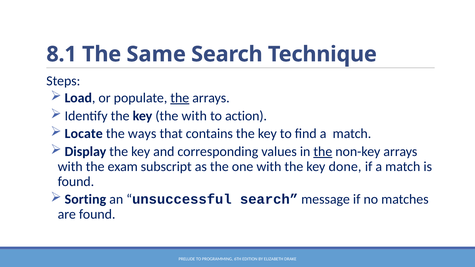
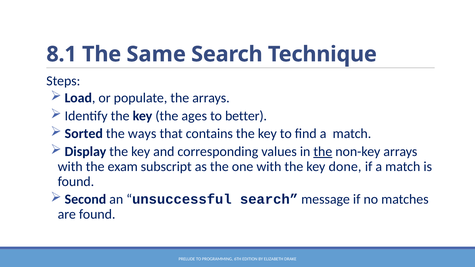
the underline: present -> none (180, 98)
the with: with -> ages (194, 116)
action: action -> better (246, 116)
Locate: Locate -> Sorted (84, 134)
Sorting: Sorting -> Second (85, 200)
